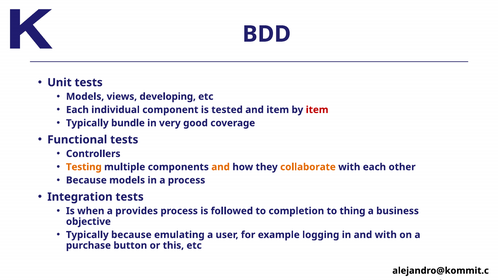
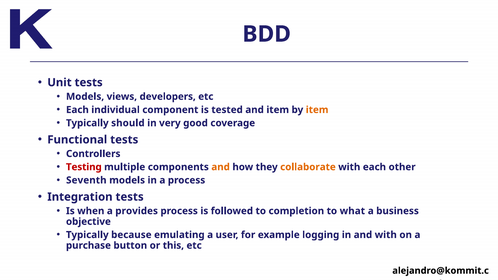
developing: developing -> developers (168, 97)
item colour: red -> orange (317, 110)
bundle: bundle -> should (128, 123)
Testing colour: orange -> red (84, 167)
Because: Because -> Seventh (86, 180)
thing: thing -> what (352, 211)
